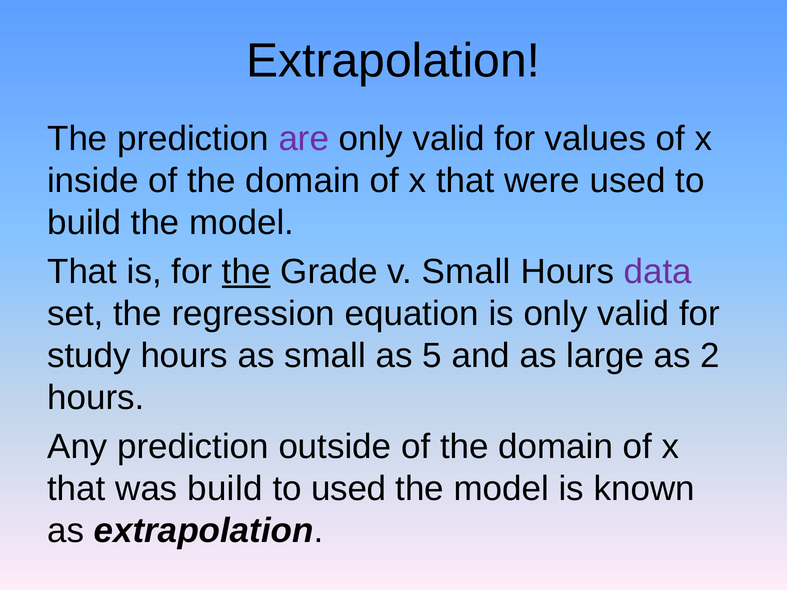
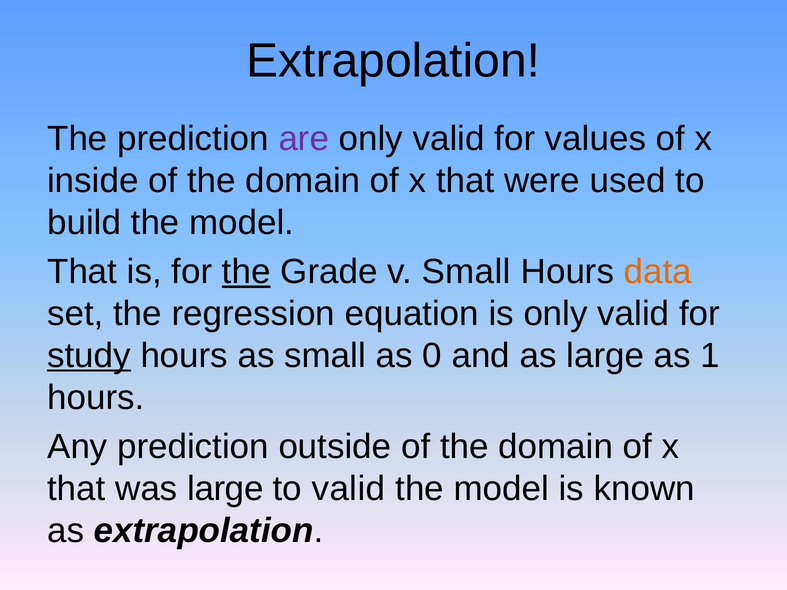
data colour: purple -> orange (658, 272)
study underline: none -> present (89, 356)
5: 5 -> 0 (432, 356)
2: 2 -> 1 (710, 356)
was build: build -> large (225, 489)
to used: used -> valid (348, 489)
